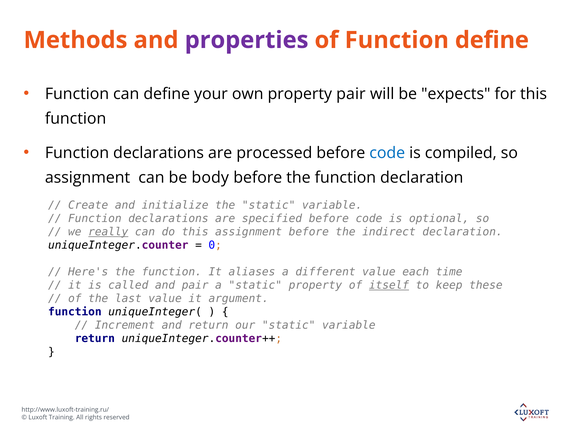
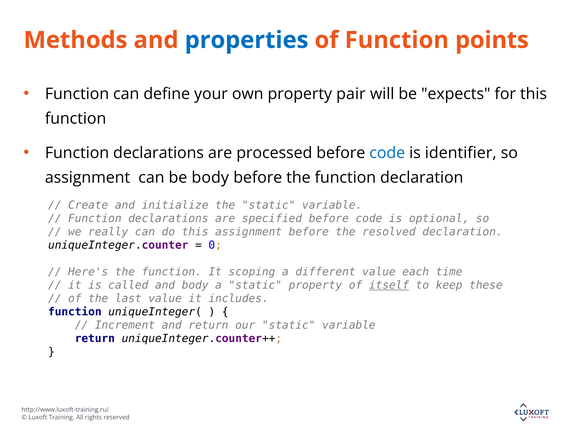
properties colour: purple -> blue (247, 40)
Function define: define -> points (492, 40)
compiled: compiled -> identifier (461, 153)
really underline: present -> none (108, 232)
indirect: indirect -> resolved (389, 232)
aliases: aliases -> scoping (252, 272)
and pair: pair -> body (195, 285)
argument: argument -> includes (239, 298)
